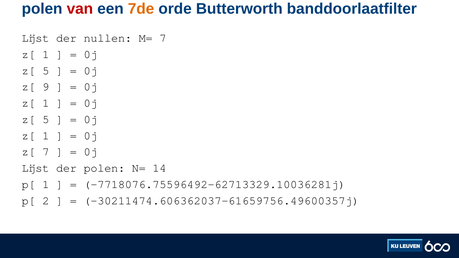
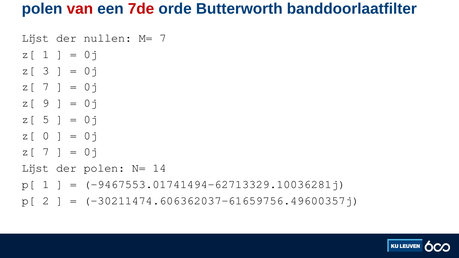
7de colour: orange -> red (141, 9)
5: 5 -> 3 (46, 71)
9: 9 -> 7 (46, 87)
1: 1 -> 9 (46, 103)
1: 1 -> 0 (46, 136)
-7718076.75596492-62713329.10036281j: -7718076.75596492-62713329.10036281j -> -9467553.01741494-62713329.10036281j (215, 184)
